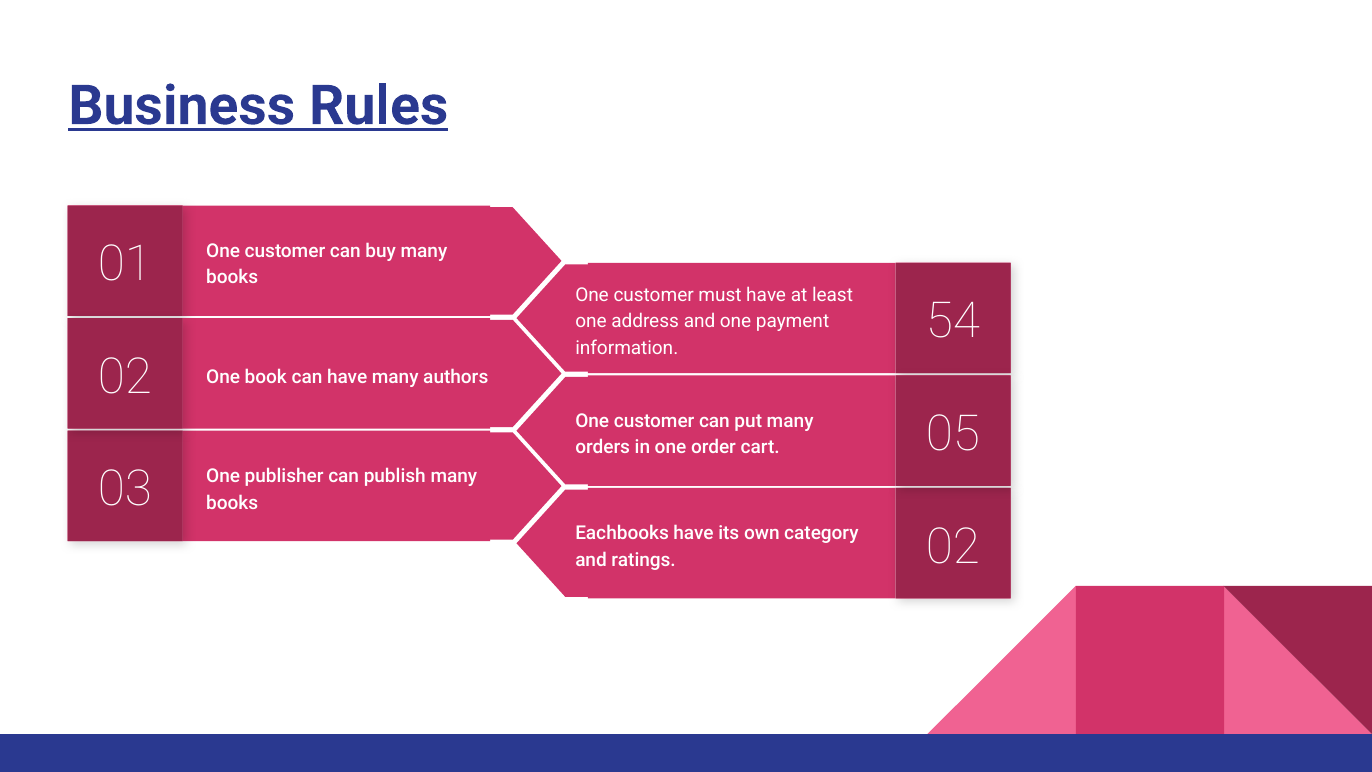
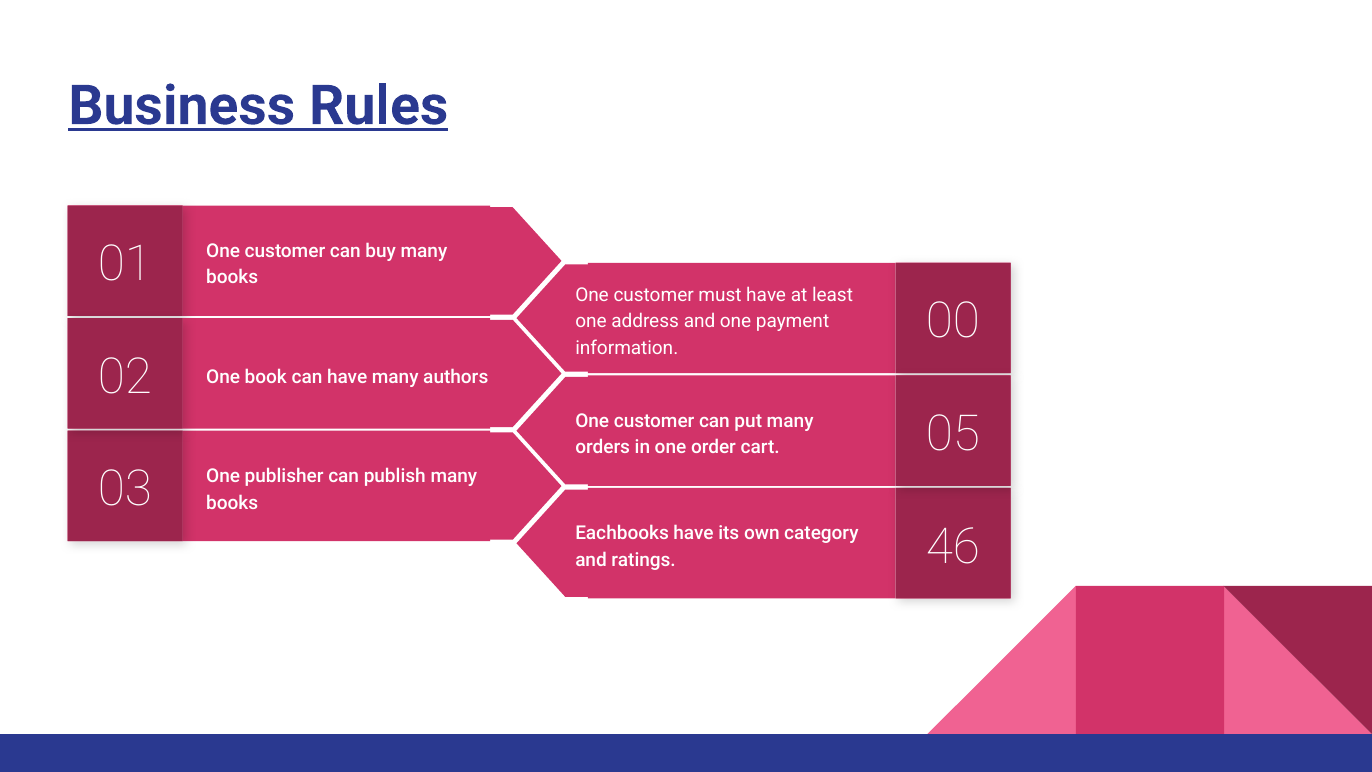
54: 54 -> 00 (953, 321)
ratings 02: 02 -> 46 (953, 546)
